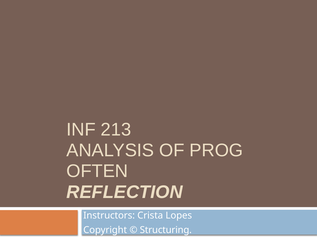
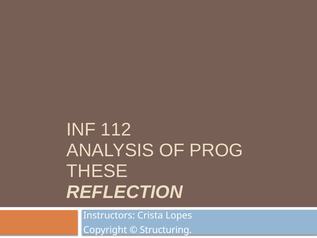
213: 213 -> 112 (116, 129)
OFTEN: OFTEN -> THESE (97, 171)
